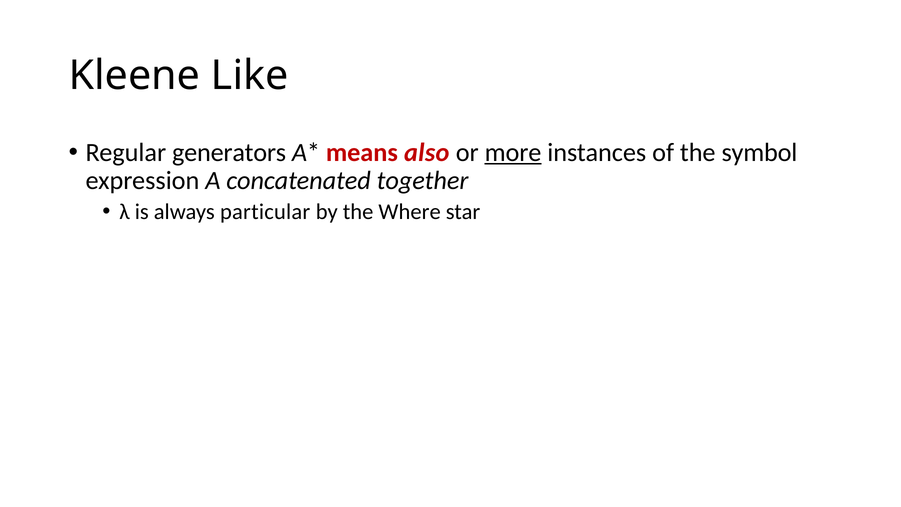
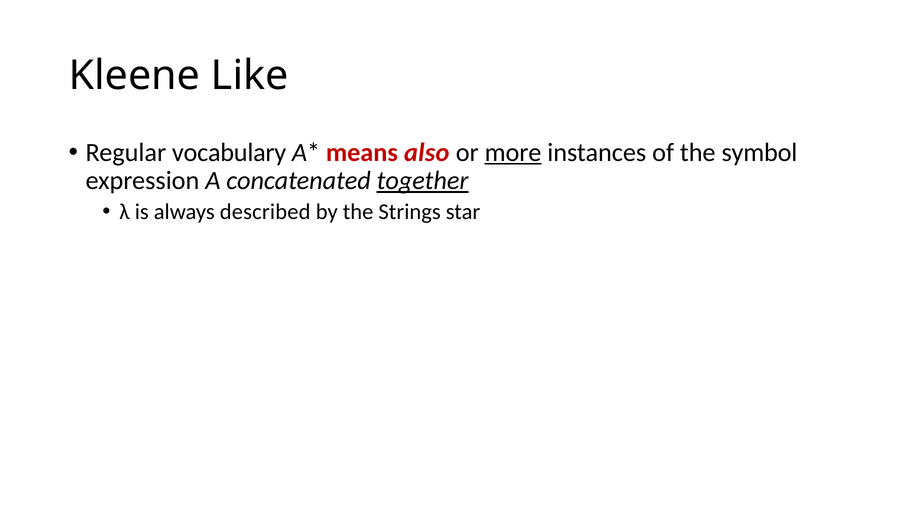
generators: generators -> vocabulary (229, 152)
together underline: none -> present (423, 181)
particular: particular -> described (265, 212)
Where: Where -> Strings (410, 212)
